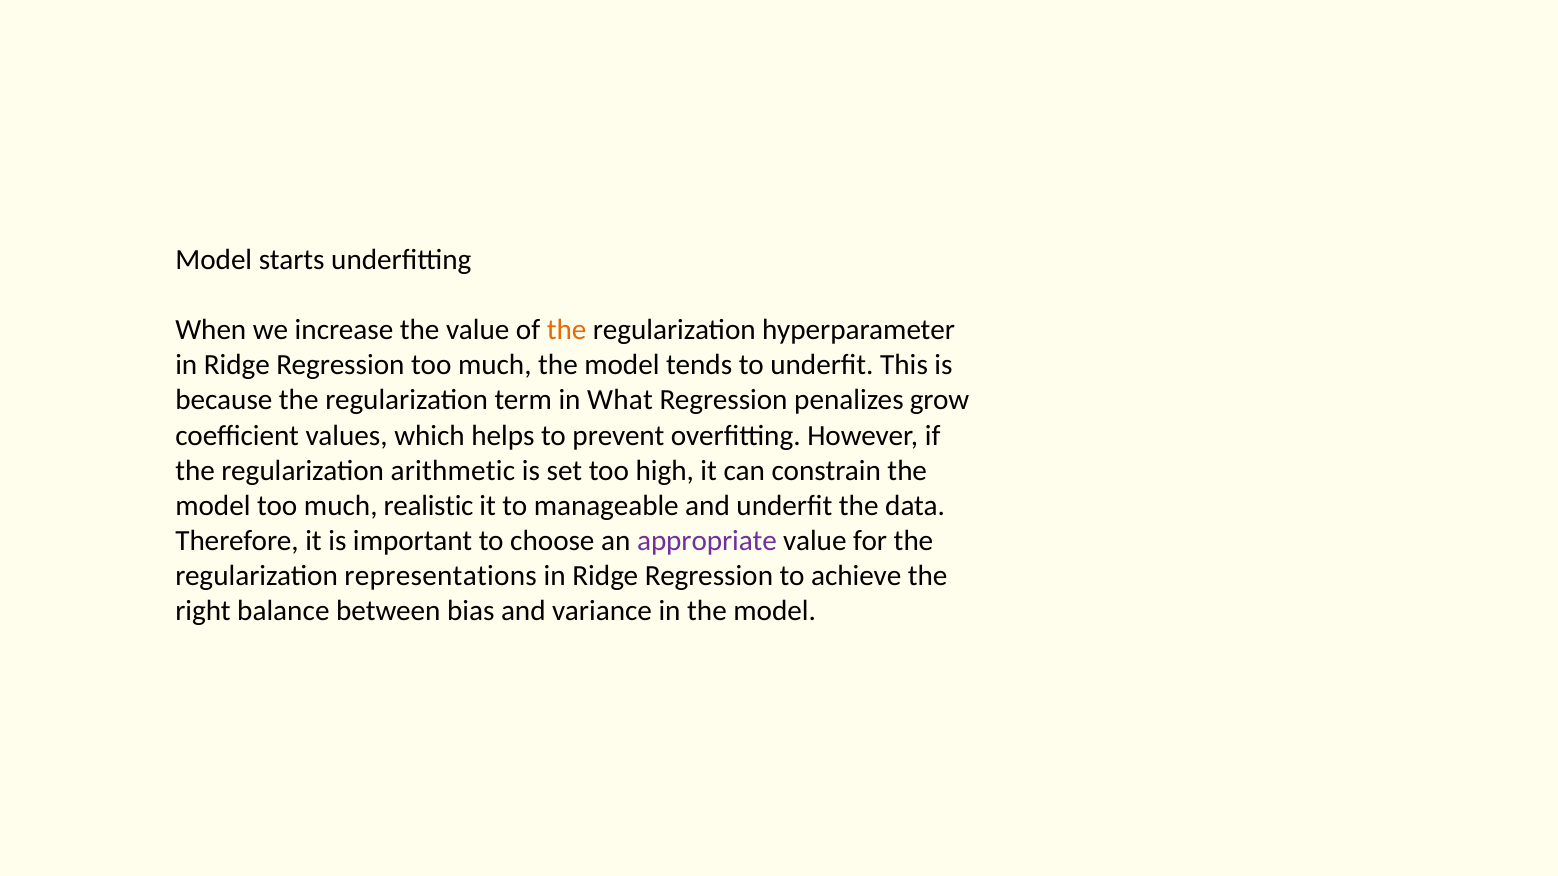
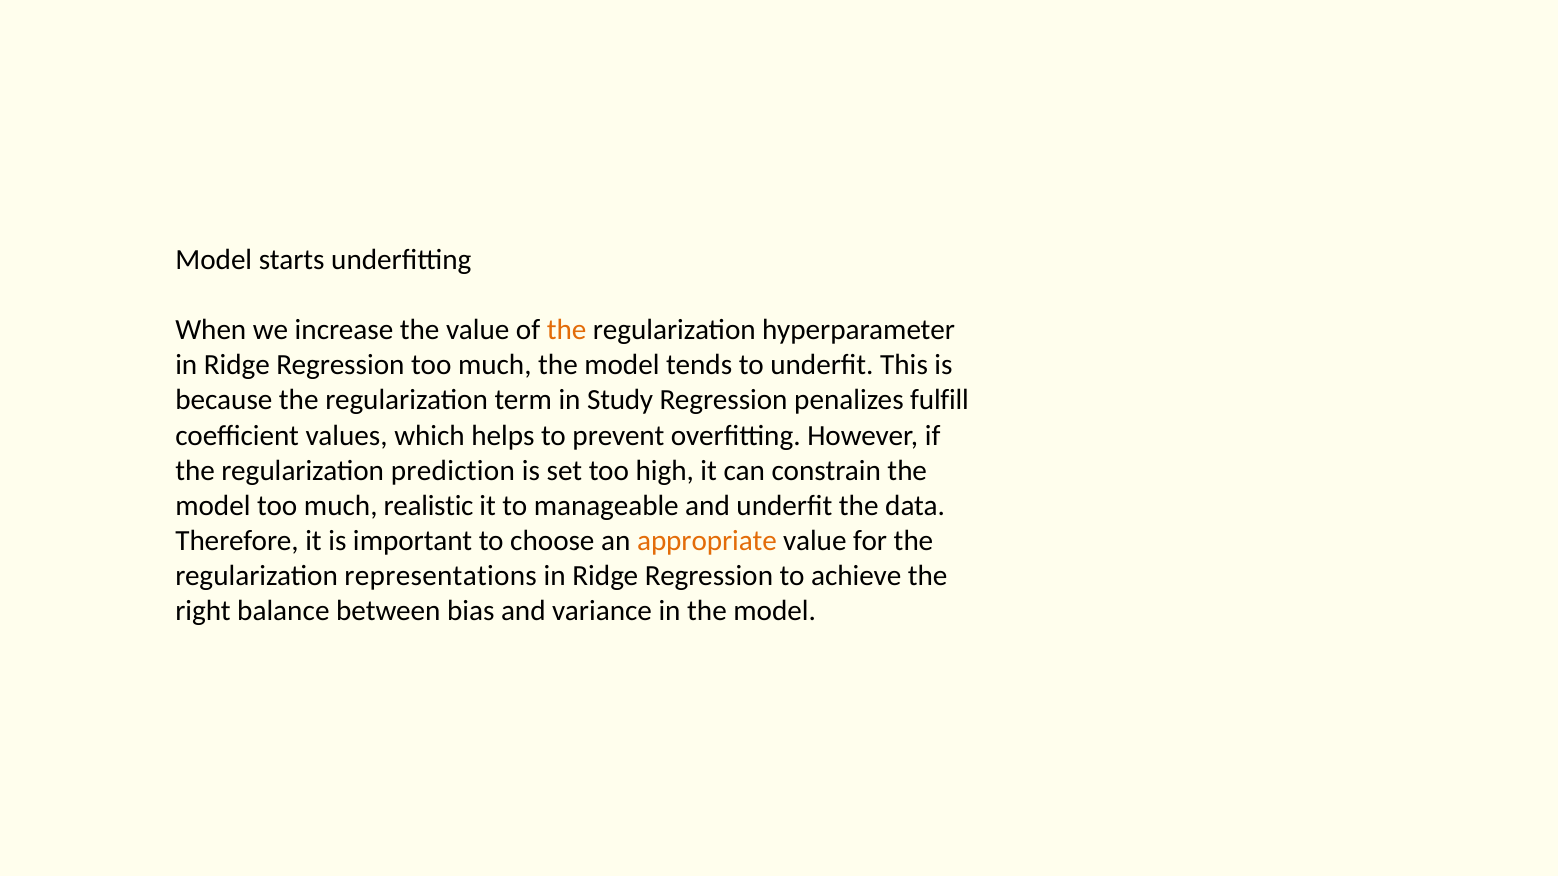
What: What -> Study (620, 401)
grow: grow -> fulfill (940, 401)
arithmetic: arithmetic -> prediction (453, 471)
appropriate colour: purple -> orange (707, 541)
